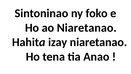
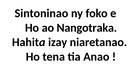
ao Niaretanao: Niaretanao -> Nangotraka (87, 28)
